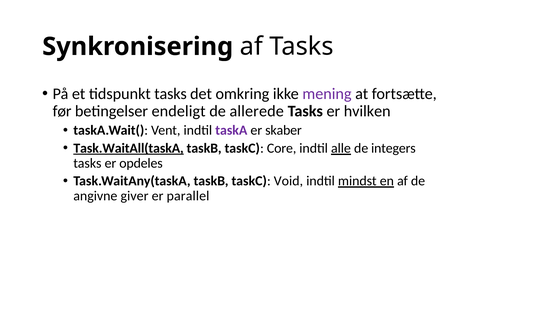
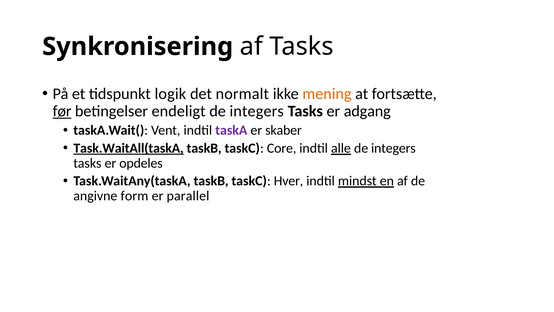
tidspunkt tasks: tasks -> logik (170, 94)
omkring: omkring -> normalt (242, 94)
mening colour: purple -> orange (327, 94)
før underline: none -> present (62, 111)
allerede: allerede -> integers (257, 111)
hvilken: hvilken -> adgang (367, 111)
Void: Void -> Hver (289, 181)
giver: giver -> form (134, 196)
